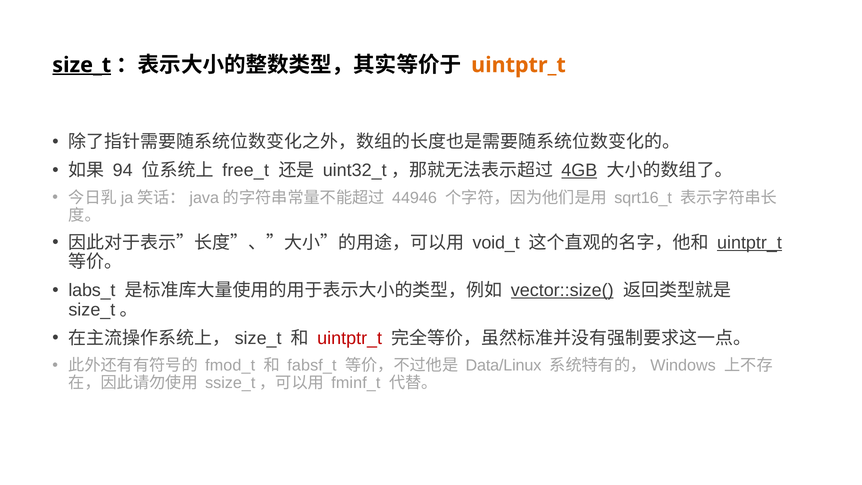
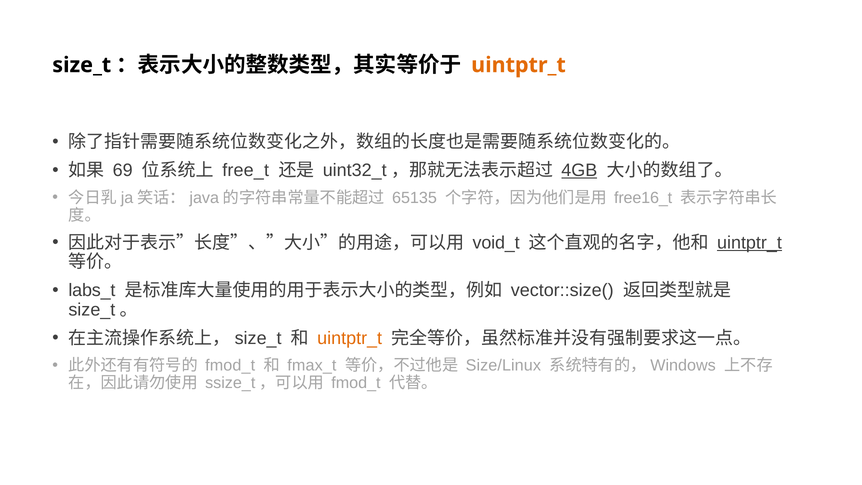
size_t underline: present -> none (82, 65)
94: 94 -> 69 (123, 170)
44946: 44946 -> 65135 (414, 198)
sqrt16_t: sqrt16_t -> free16_t (643, 198)
vector::size( underline: present -> none (562, 290)
uintptr_t colour: red -> orange (350, 338)
fabsf_t: fabsf_t -> fmax_t (312, 366)
Data/Linux: Data/Linux -> Size/Linux (503, 366)
fminf_t: fminf_t -> fmod_t (356, 383)
